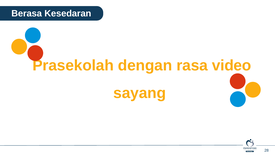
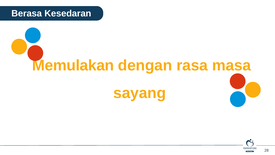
Prasekolah: Prasekolah -> Memulakan (73, 65)
video: video -> masa (232, 65)
